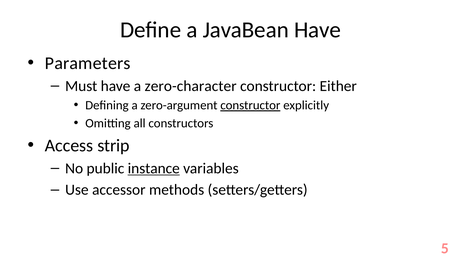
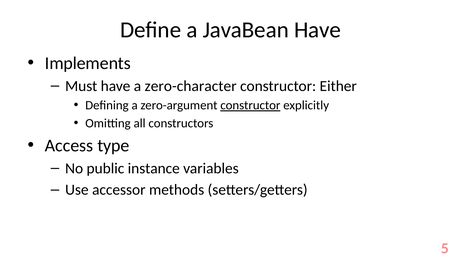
Parameters: Parameters -> Implements (88, 63)
strip: strip -> type (113, 146)
instance underline: present -> none (154, 169)
